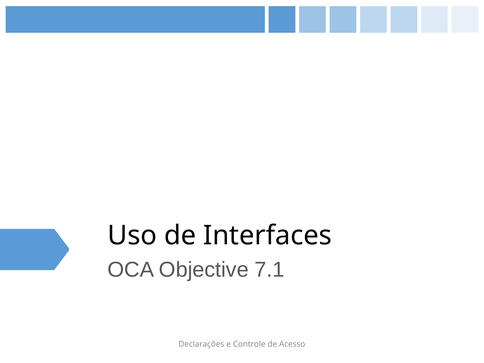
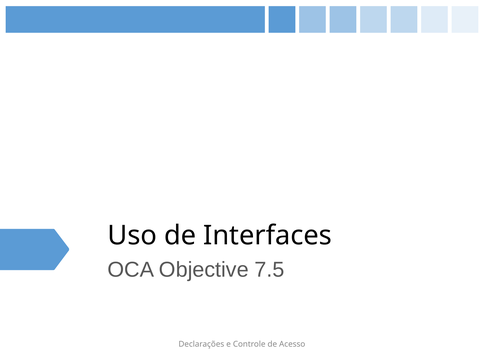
7.1: 7.1 -> 7.5 (270, 270)
